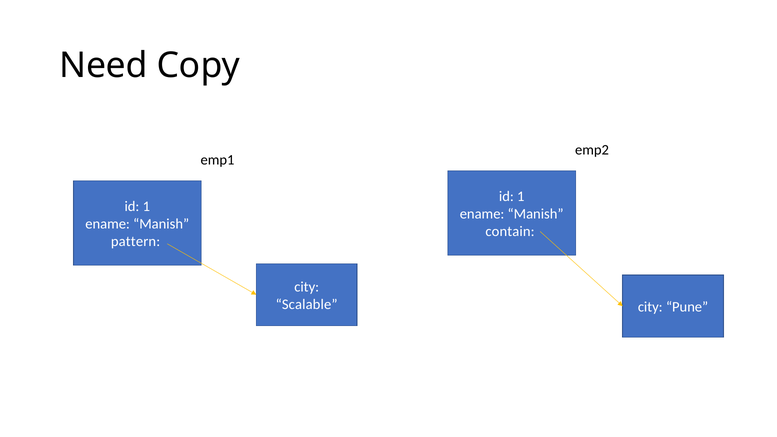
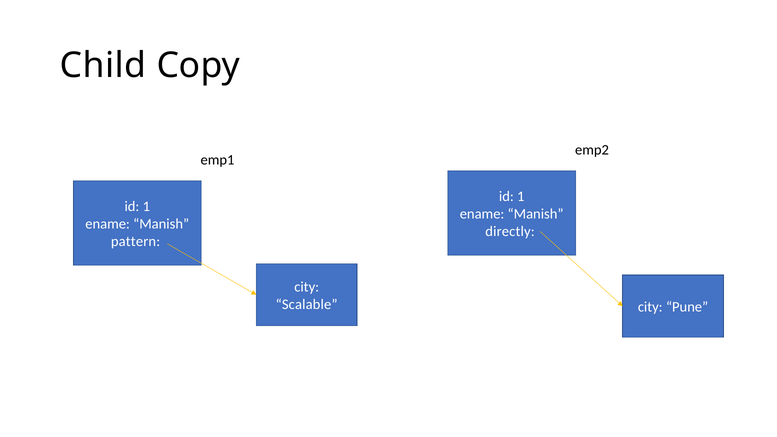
Need: Need -> Child (103, 65)
contain: contain -> directly (510, 232)
